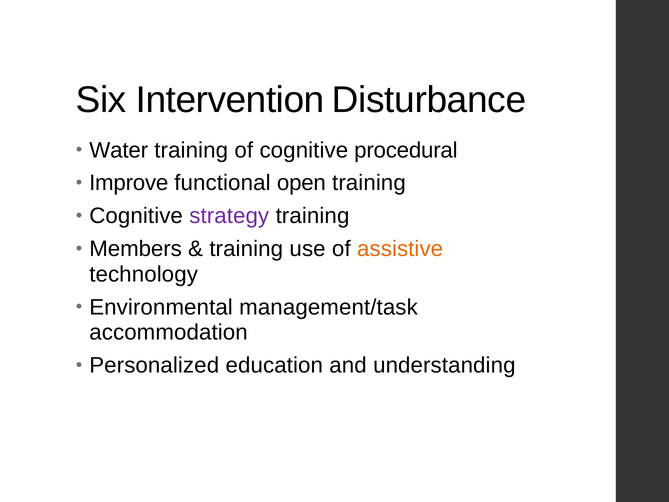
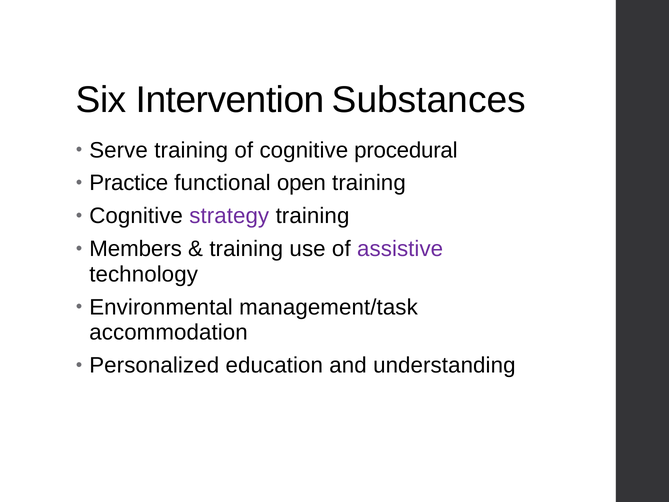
Disturbance: Disturbance -> Substances (429, 100)
Water: Water -> Serve (119, 150)
Improve: Improve -> Practice (129, 183)
assistive colour: orange -> purple (400, 249)
